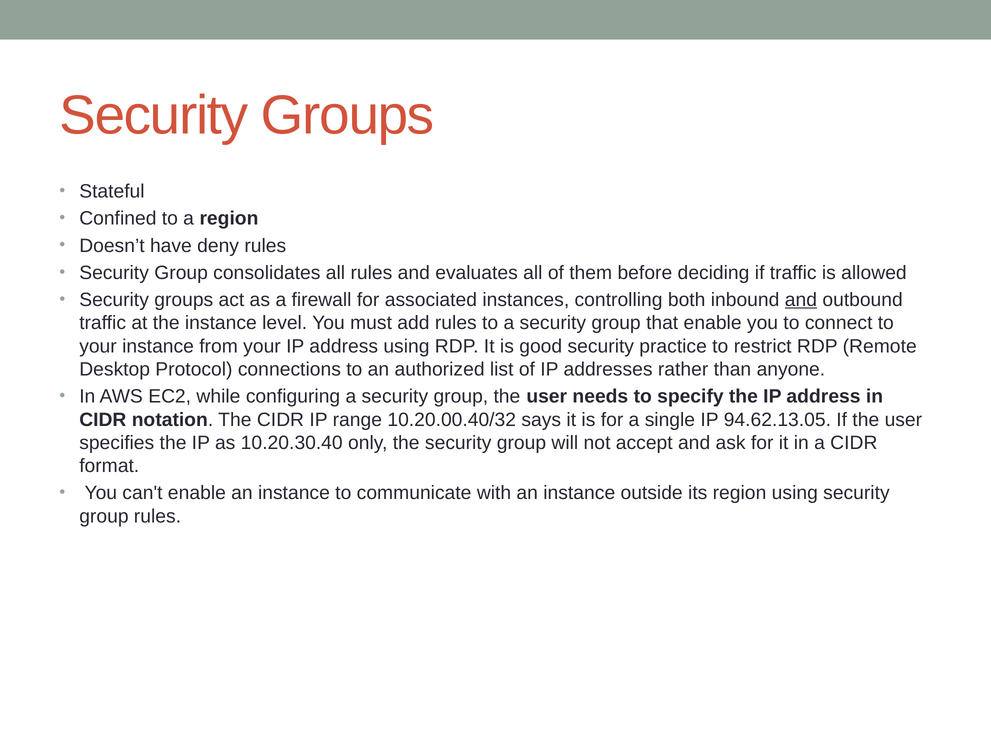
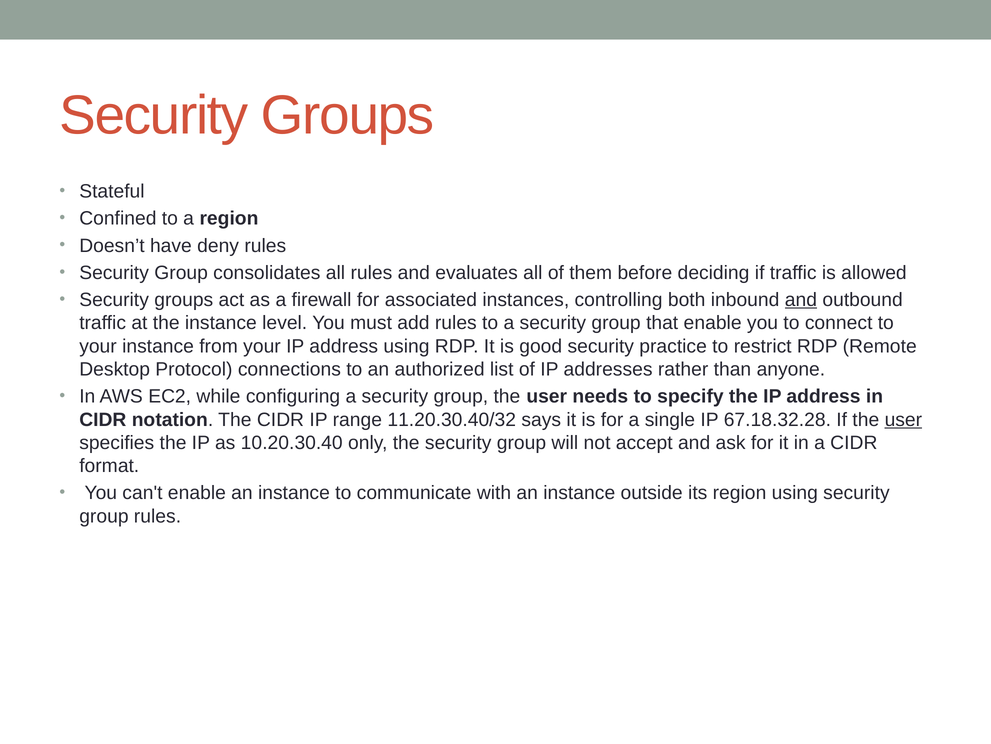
10.20.00.40/32: 10.20.00.40/32 -> 11.20.30.40/32 (452, 419)
94.62.13.05: 94.62.13.05 -> 67.18.32.28 (777, 419)
user underline: none -> present (903, 419)
